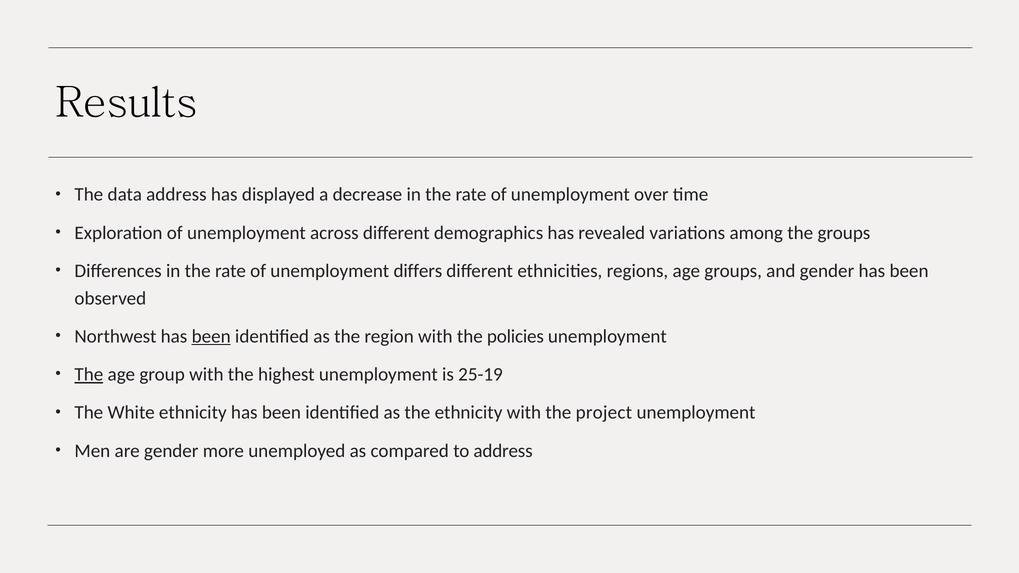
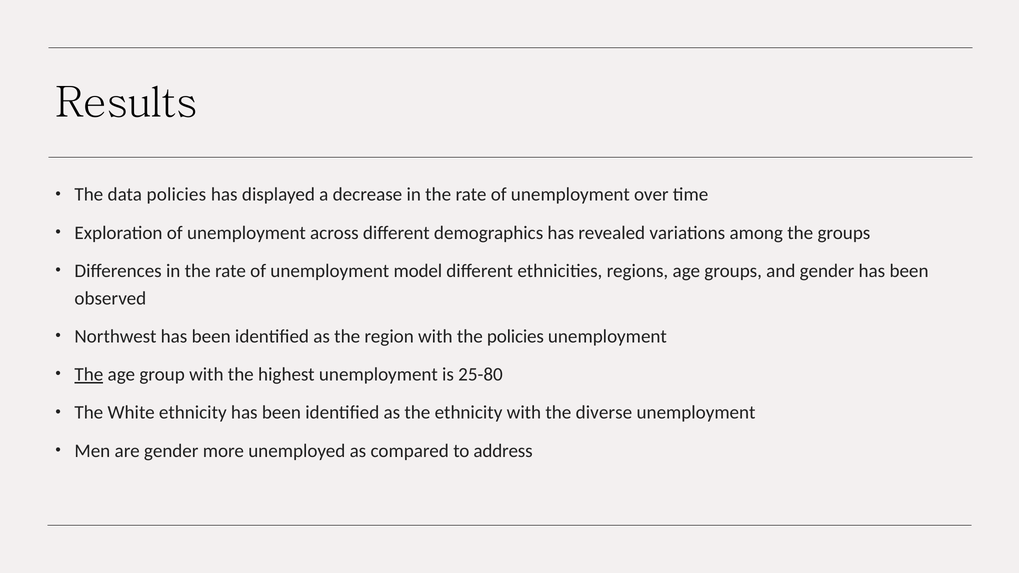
data address: address -> policies (176, 195)
differs: differs -> model (418, 271)
been underline: present -> none (211, 337)
25-19: 25-19 -> 25-80 (481, 375)
project: project -> diverse (604, 413)
